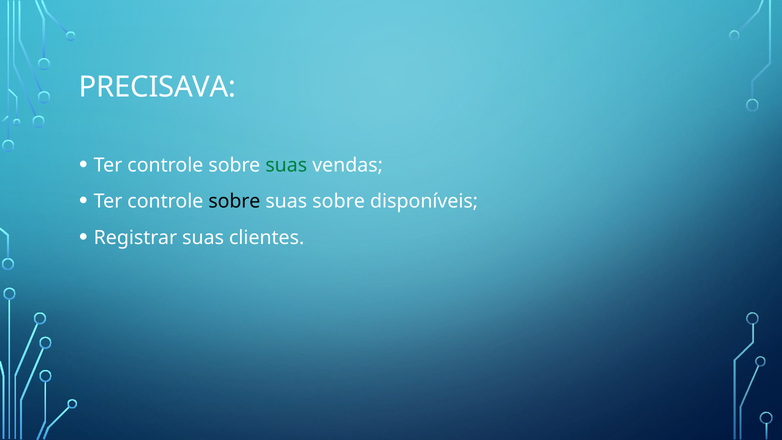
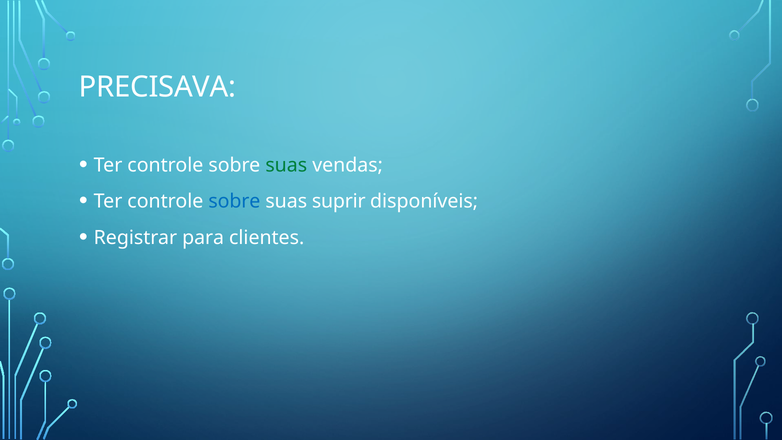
sobre colour: black -> blue (234, 201)
suas sobre: sobre -> suprir (339, 201)
Registrar suas: suas -> para (203, 238)
